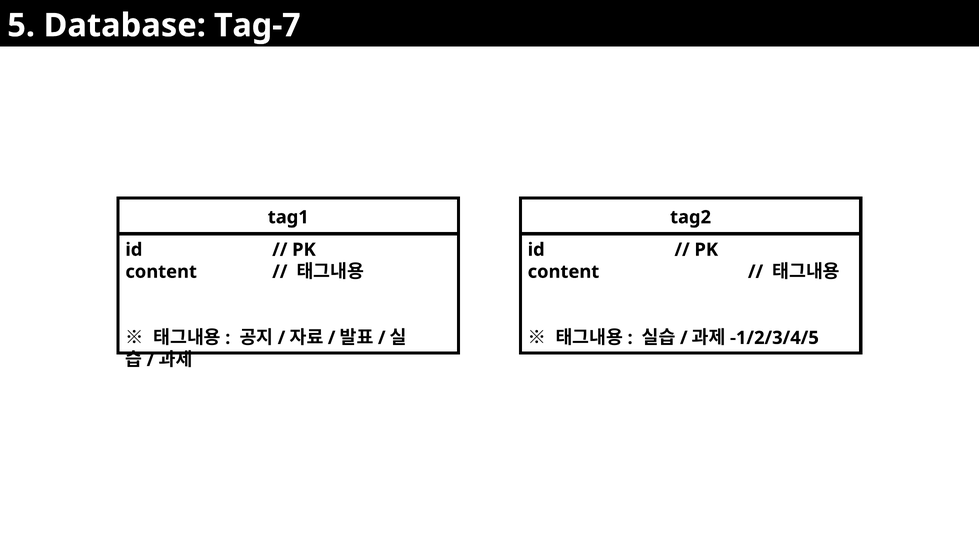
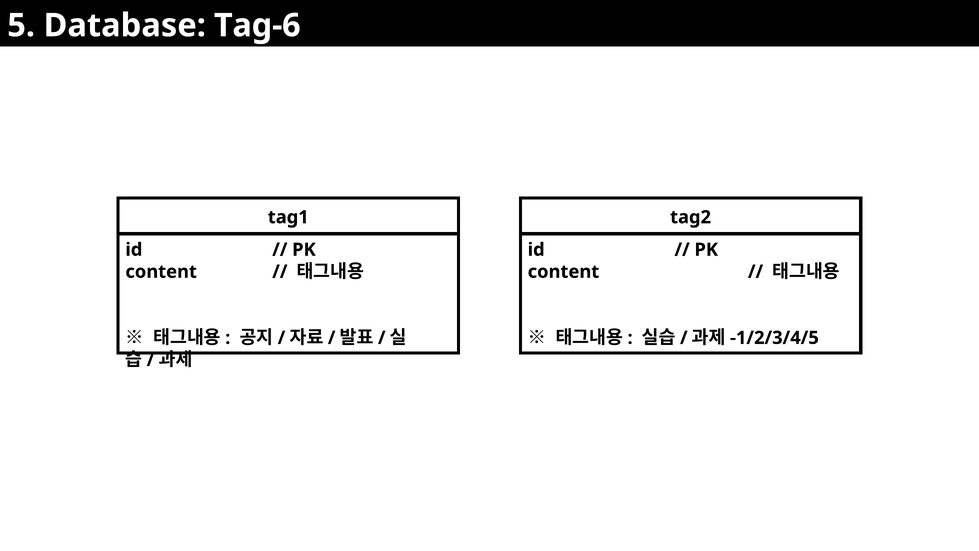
Tag-7: Tag-7 -> Tag-6 (257, 25)
